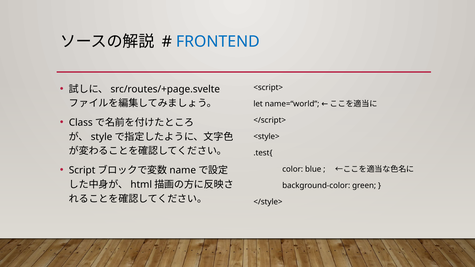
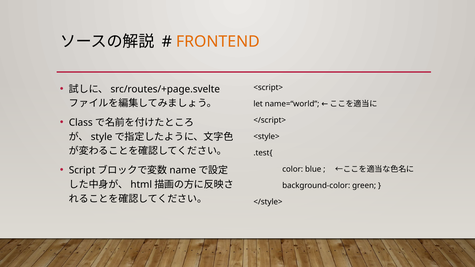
FRONTEND colour: blue -> orange (218, 42)
